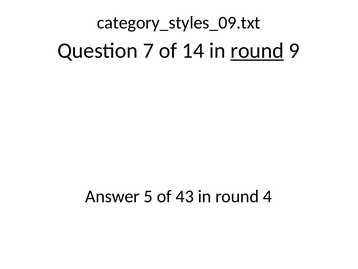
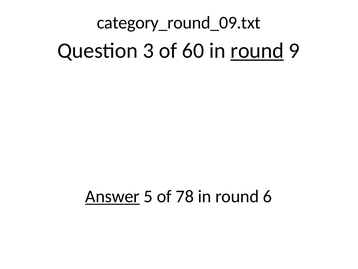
category_styles_09.txt: category_styles_09.txt -> category_round_09.txt (179, 23)
7: 7 -> 3 (148, 51)
14: 14 -> 60 (193, 51)
Answer underline: none -> present (112, 196)
43: 43 -> 78 (185, 196)
4: 4 -> 6 (267, 196)
